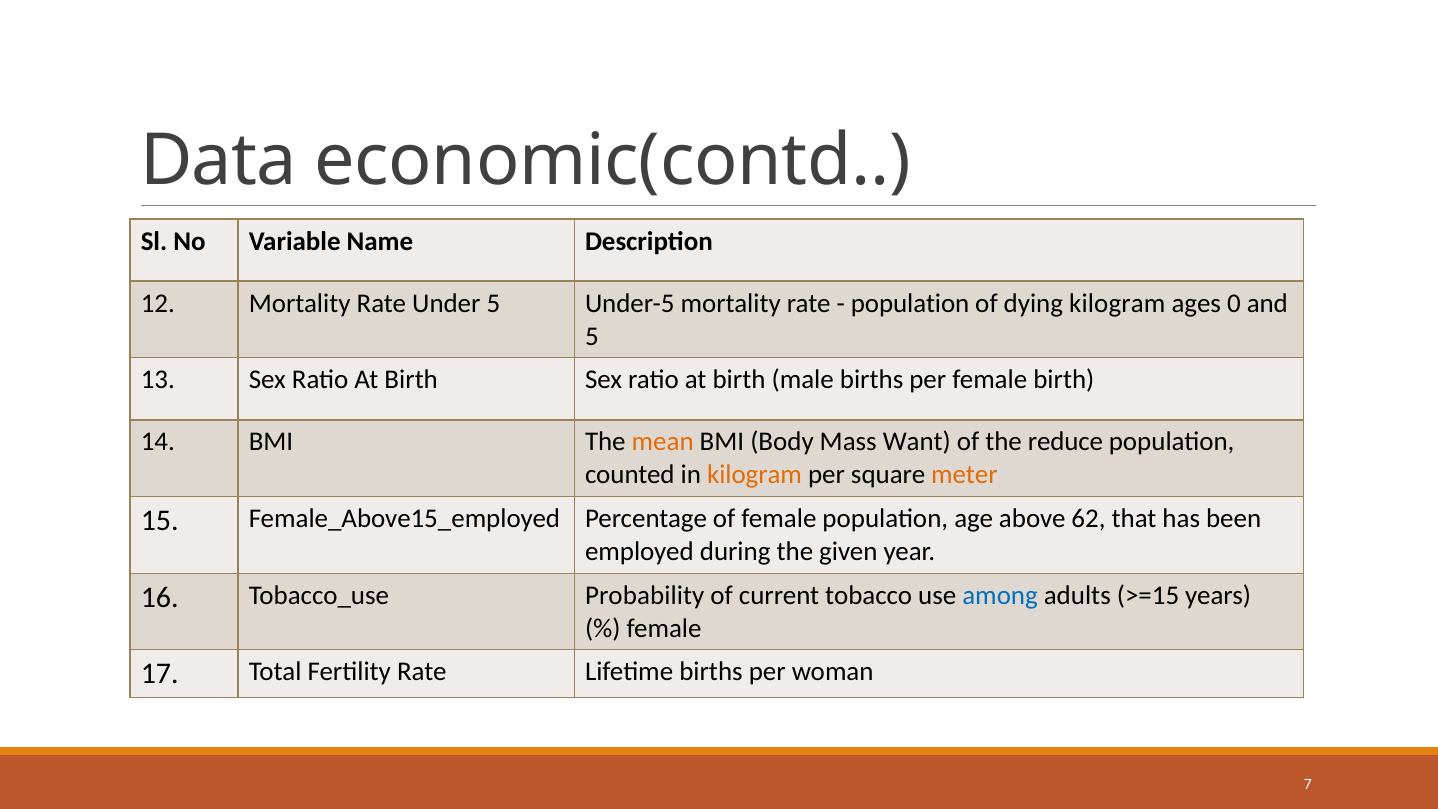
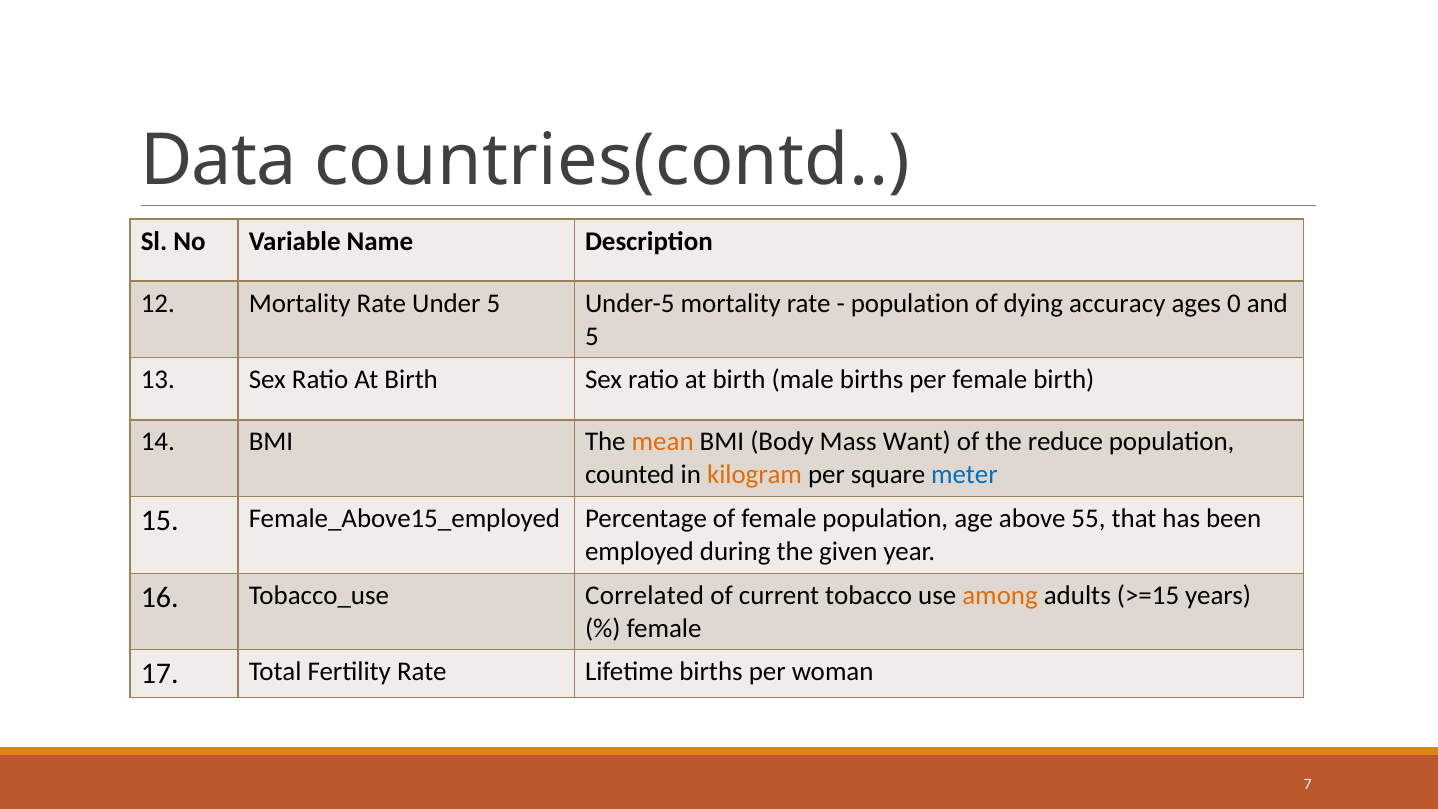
economic(contd: economic(contd -> countries(contd (612, 161)
dying kilogram: kilogram -> accuracy (1117, 303)
meter colour: orange -> blue (964, 475)
62: 62 -> 55 (1088, 519)
Probability: Probability -> Correlated (645, 595)
among colour: blue -> orange (1000, 595)
